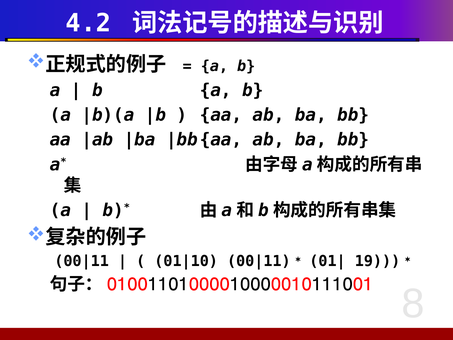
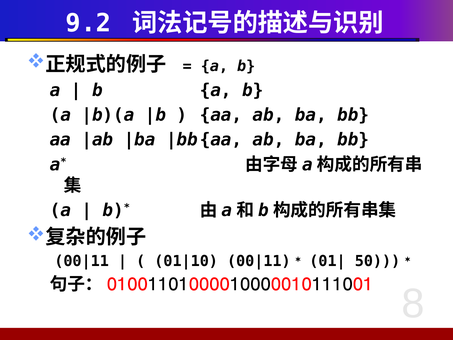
4.2: 4.2 -> 9.2 (88, 23)
19: 19 -> 50 (378, 261)
